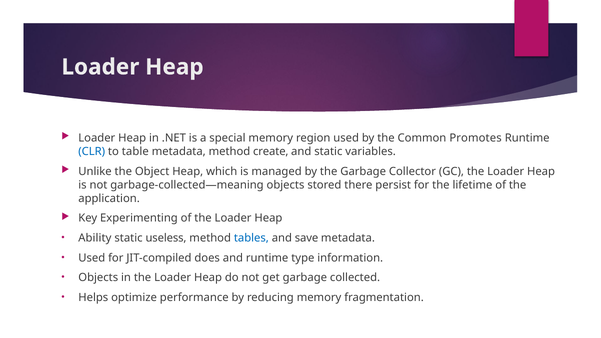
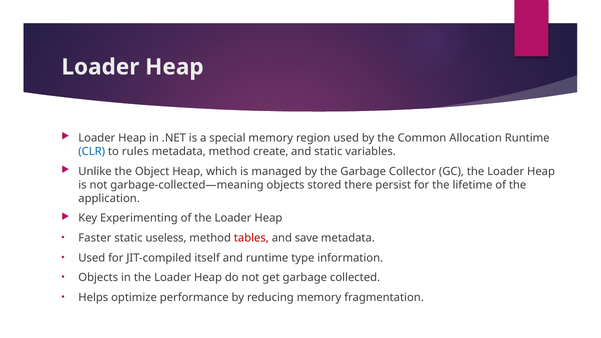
Promotes: Promotes -> Allocation (476, 138)
table: table -> rules (135, 152)
Ability: Ability -> Faster (95, 238)
tables colour: blue -> red (251, 238)
does: does -> itself (207, 258)
